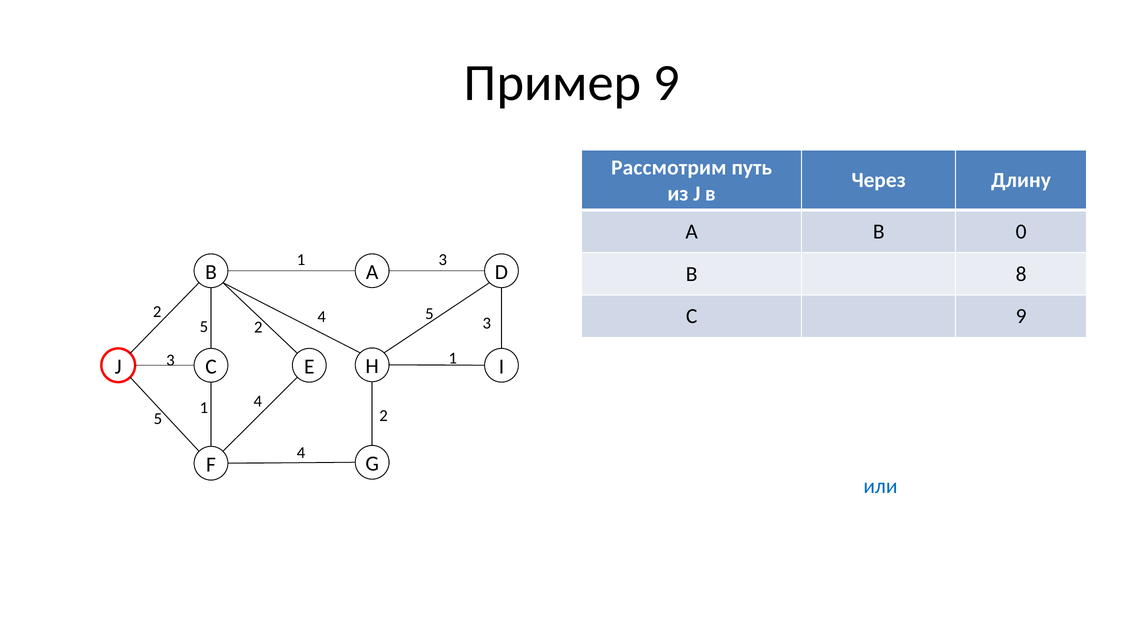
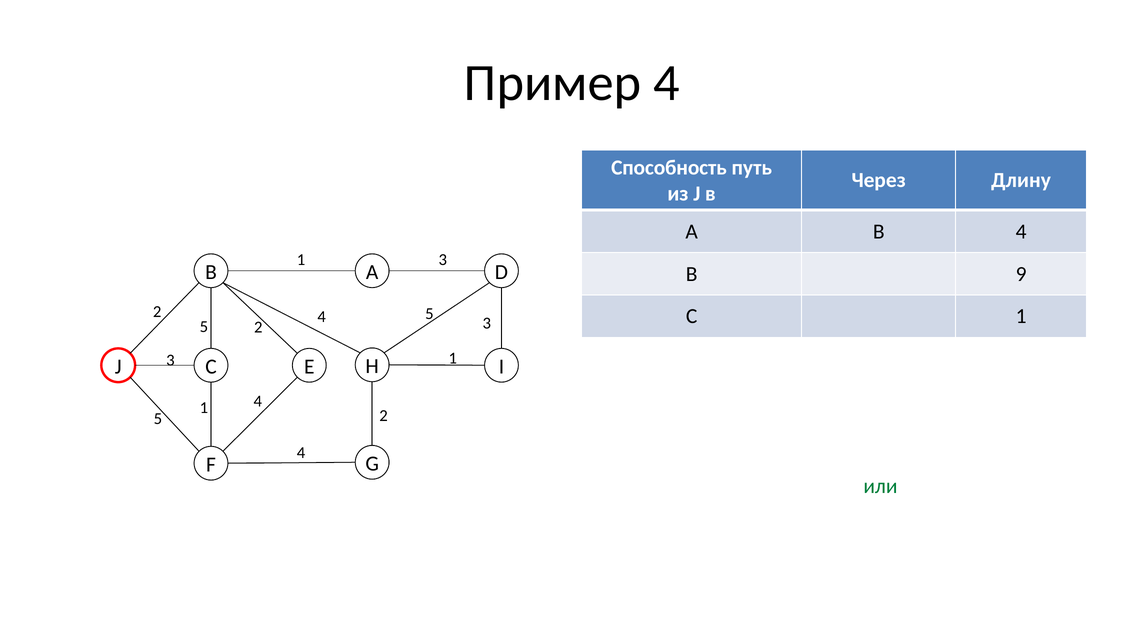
Пример 9: 9 -> 4 (667, 83)
Рассмотрим: Рассмотрим -> Способность (669, 168)
A B 0: 0 -> 4 (1021, 232)
B 8: 8 -> 9 (1021, 274)
C 9: 9 -> 1 (1021, 317)
или colour: blue -> green (880, 487)
